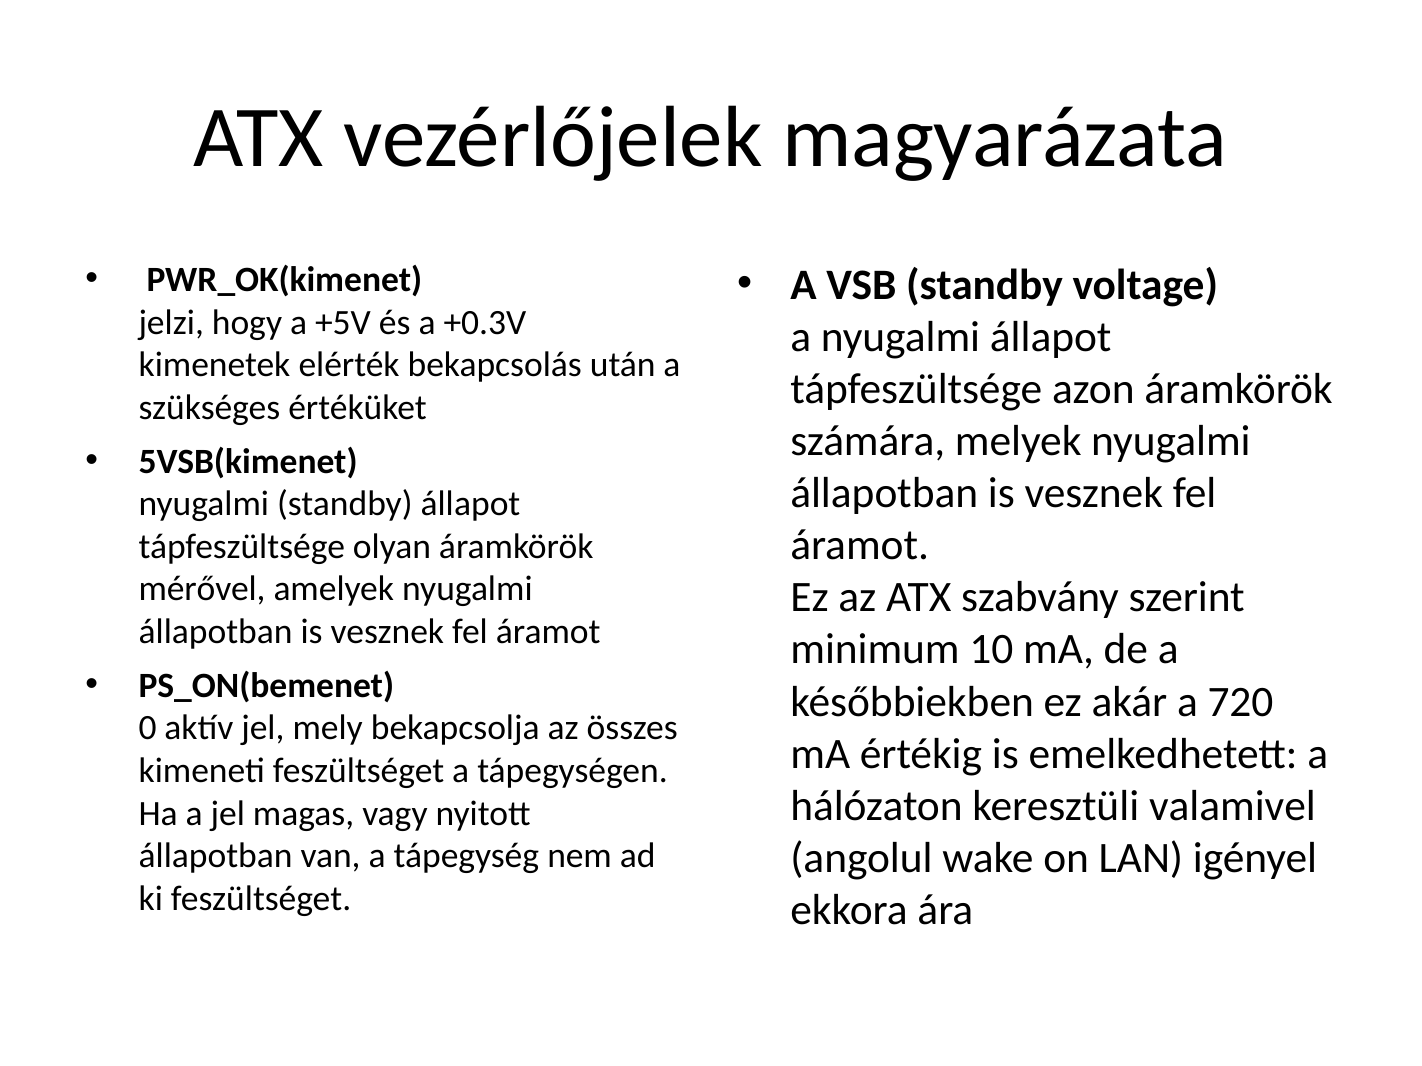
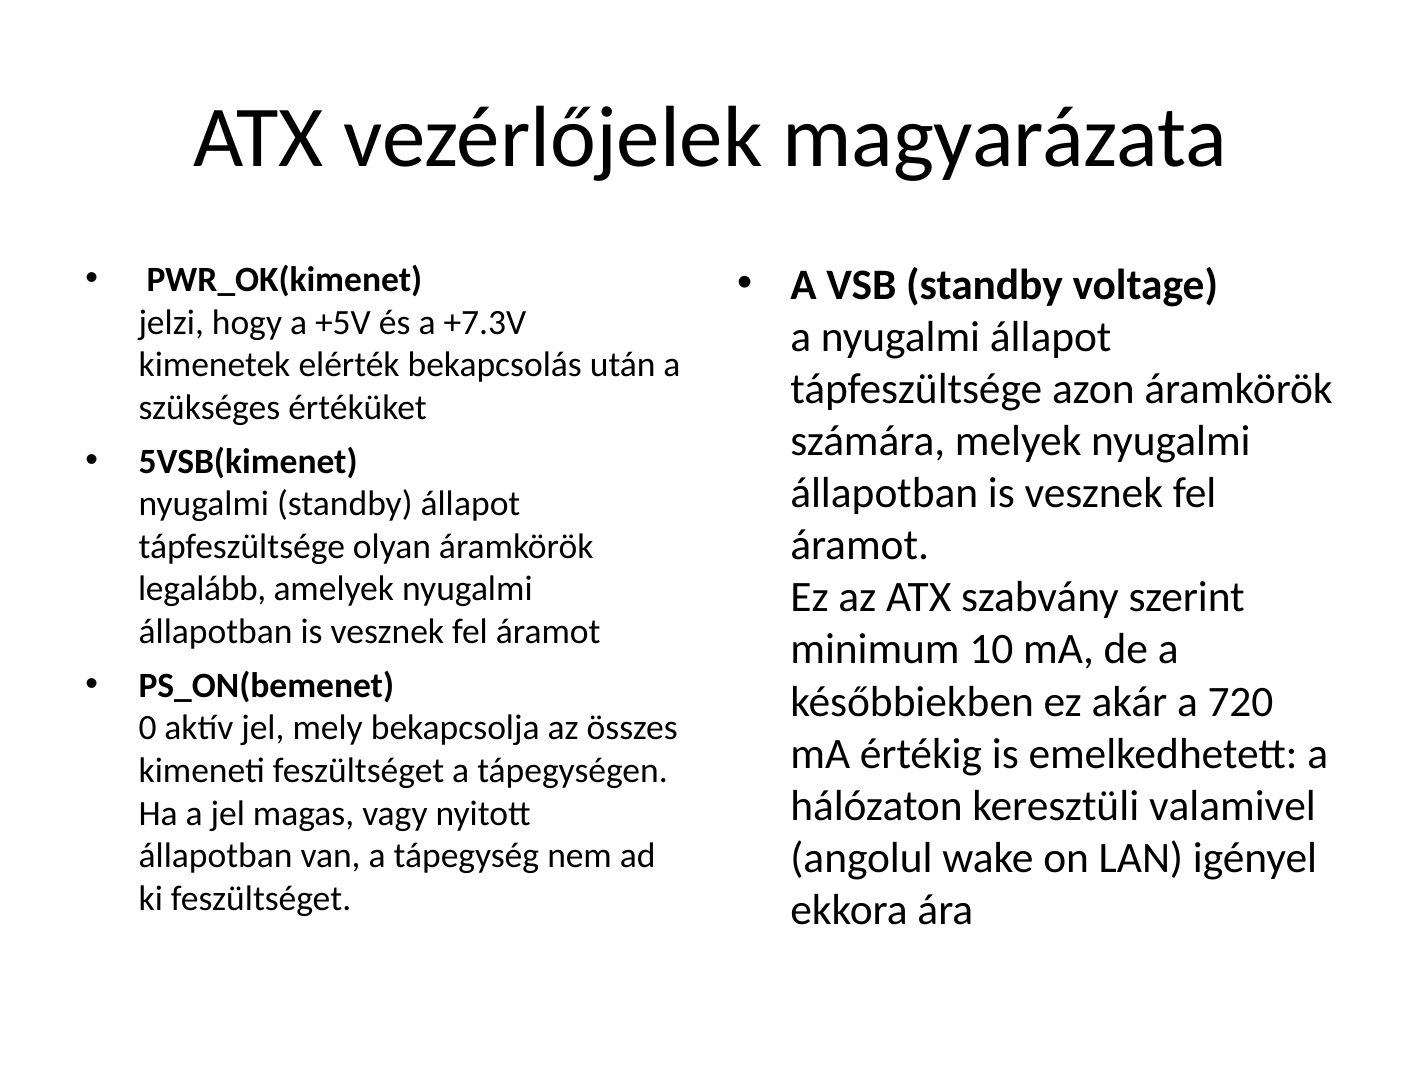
+0.3V: +0.3V -> +7.3V (485, 322)
mérővel: mérővel -> legalább (202, 589)
